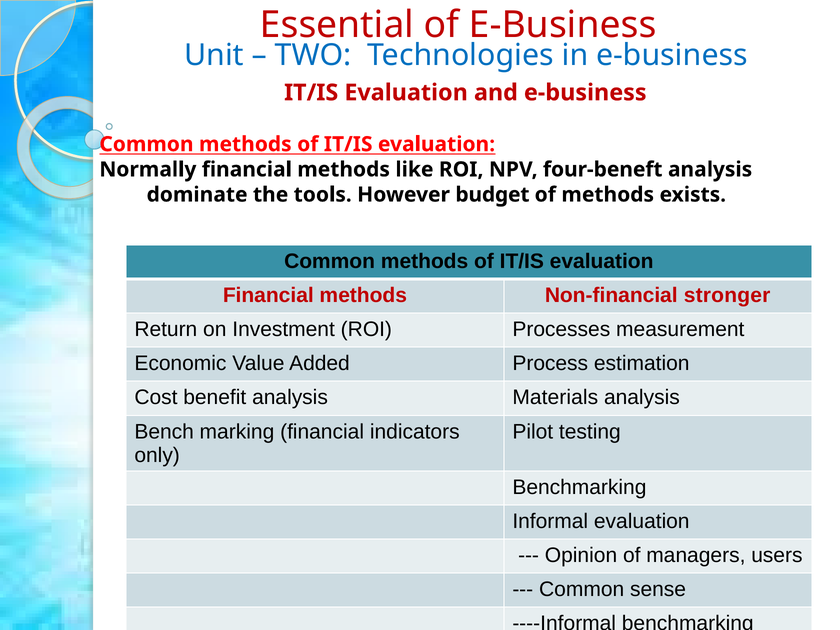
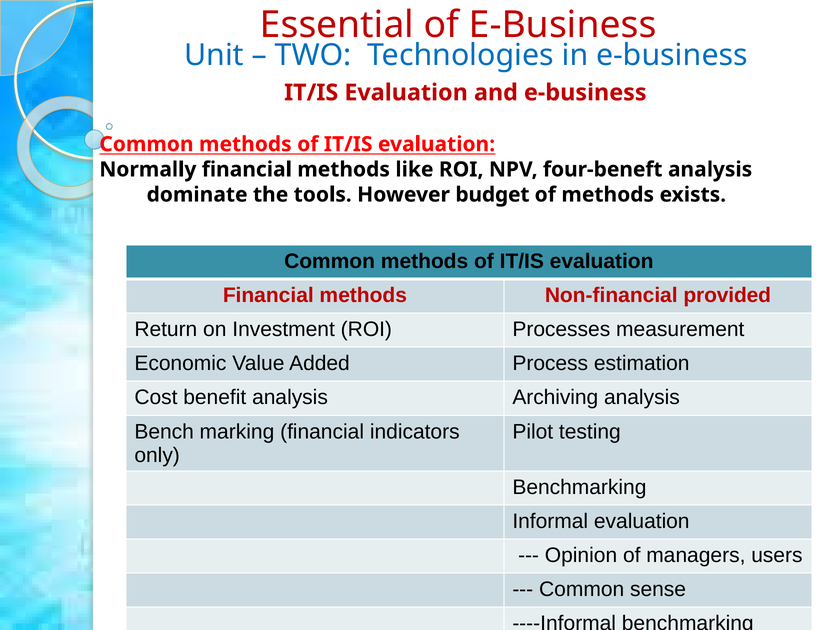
stronger: stronger -> provided (727, 295)
Materials: Materials -> Archiving (555, 398)
